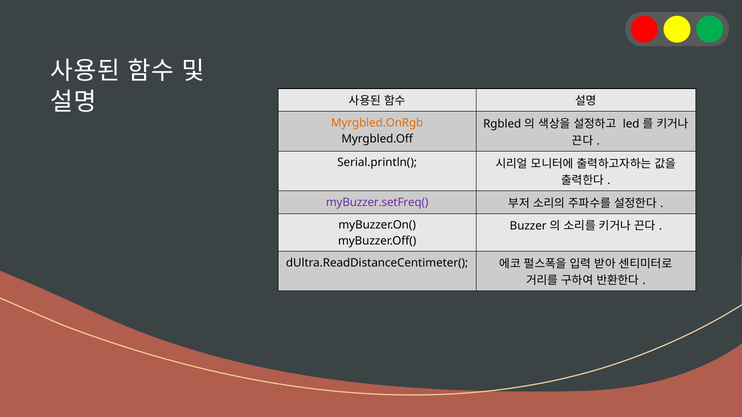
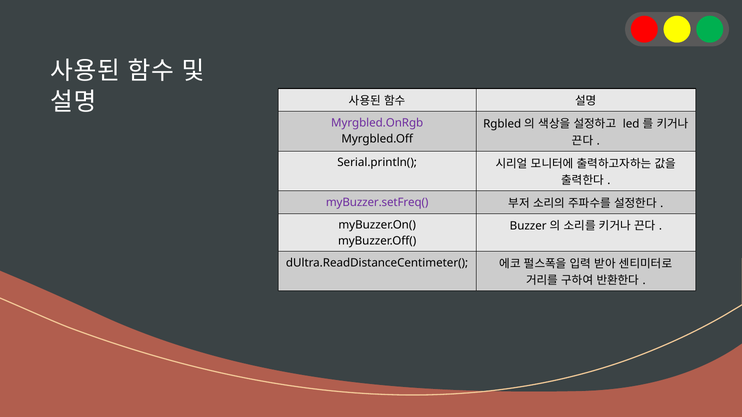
Myrgbled.OnRgb colour: orange -> purple (377, 123)
